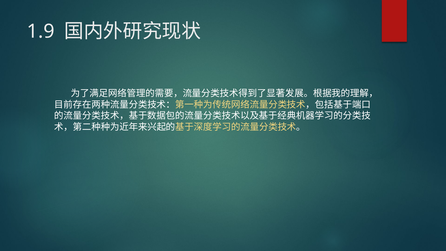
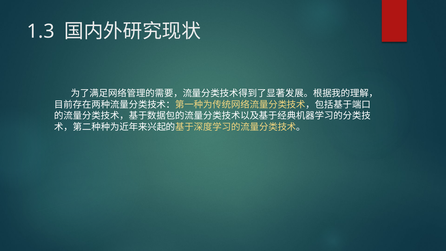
1.9: 1.9 -> 1.3 (41, 31)
